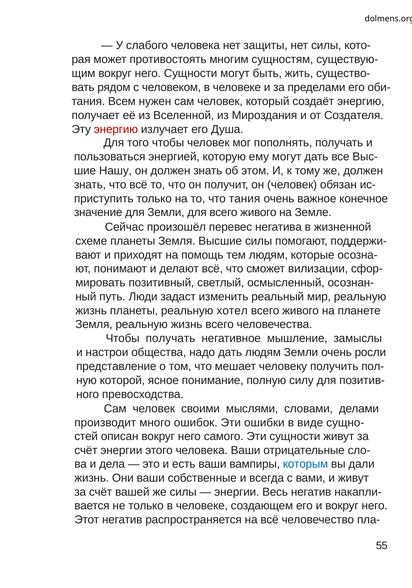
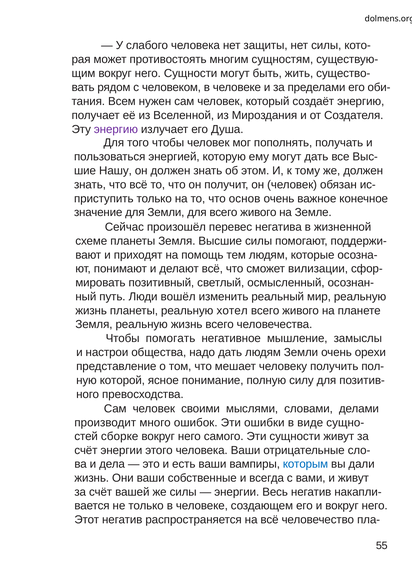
энергию colour: red -> purple (116, 130)
что тания: тания -> основ (245, 199)
задаст: задаст -> вошёл (178, 297)
Чтобы получать: получать -> помогать (171, 339)
росли: росли -> орехи (370, 353)
описан: описан -> сборке (120, 437)
